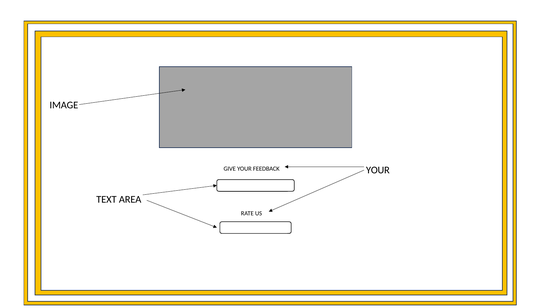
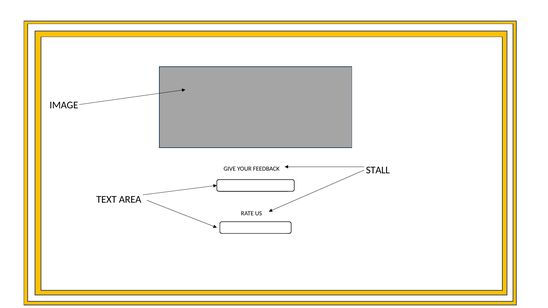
FEEDBACK YOUR: YOUR -> STALL (378, 170)
